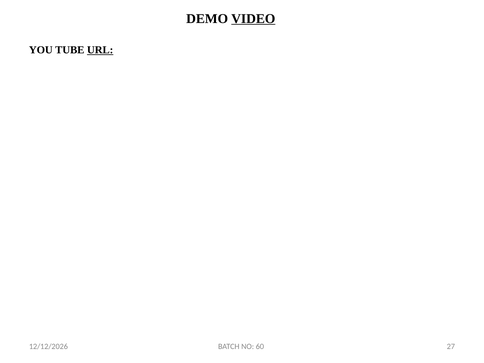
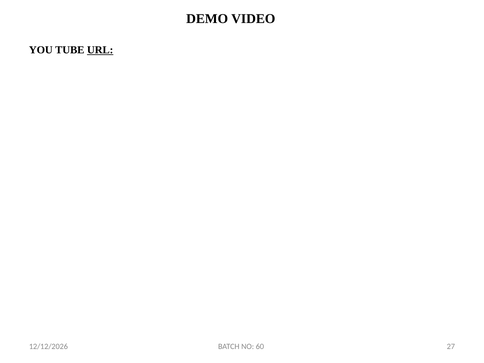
VIDEO underline: present -> none (253, 19)
